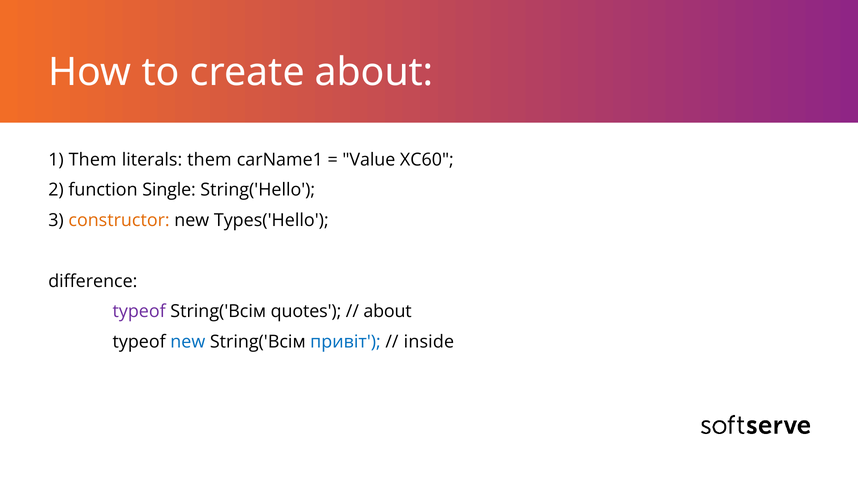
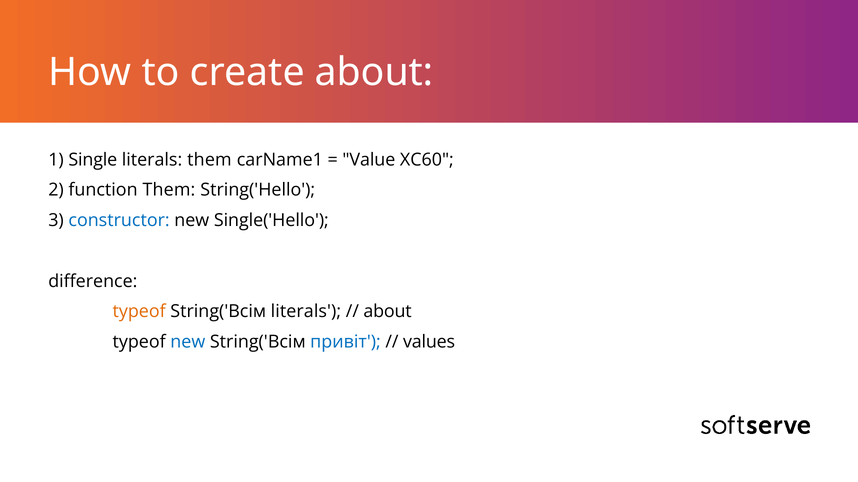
1 Them: Them -> Single (93, 160)
function Single: Single -> Them (169, 190)
constructor colour: orange -> blue (119, 221)
Types('Hello: Types('Hello -> Single('Hello (271, 221)
typeof colour: purple -> orange (139, 312)
String('Всім quotes: quotes -> literals (306, 312)
inside: inside -> values (429, 342)
